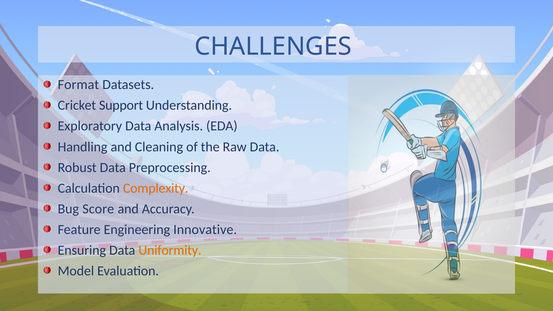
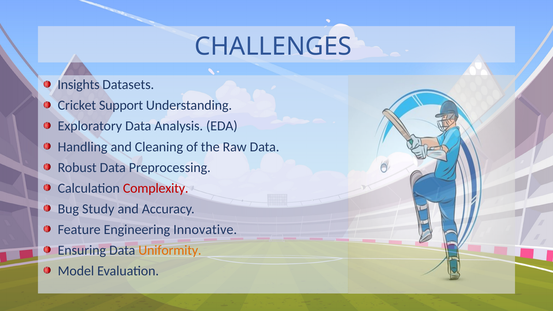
Format: Format -> Insights (79, 85)
Complexity colour: orange -> red (156, 188)
Score: Score -> Study (98, 209)
